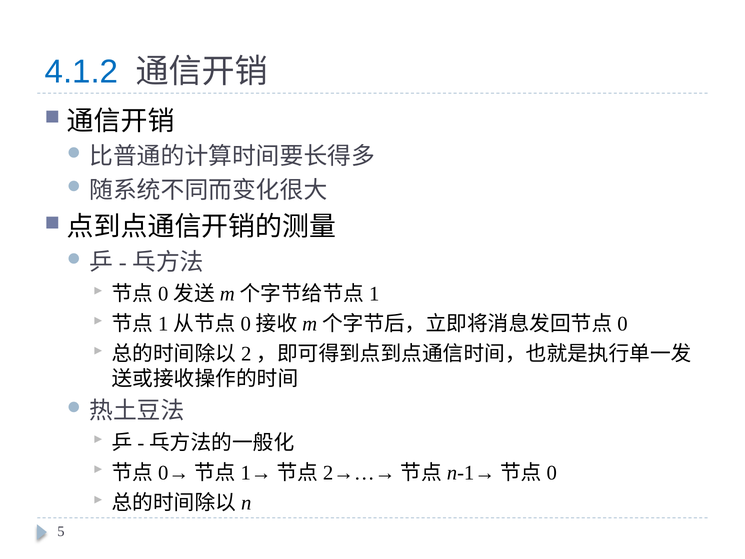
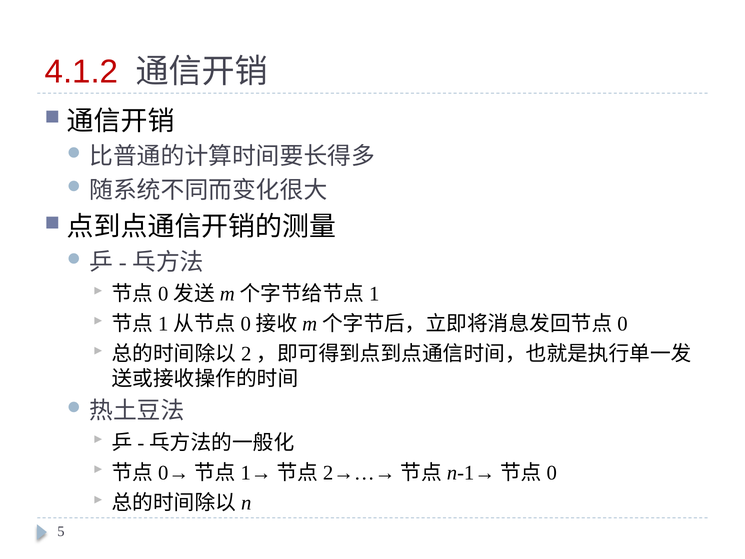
4.1.2 colour: blue -> red (82, 72)
